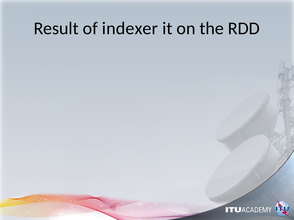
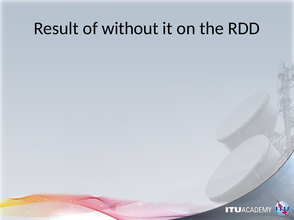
indexer: indexer -> without (130, 28)
